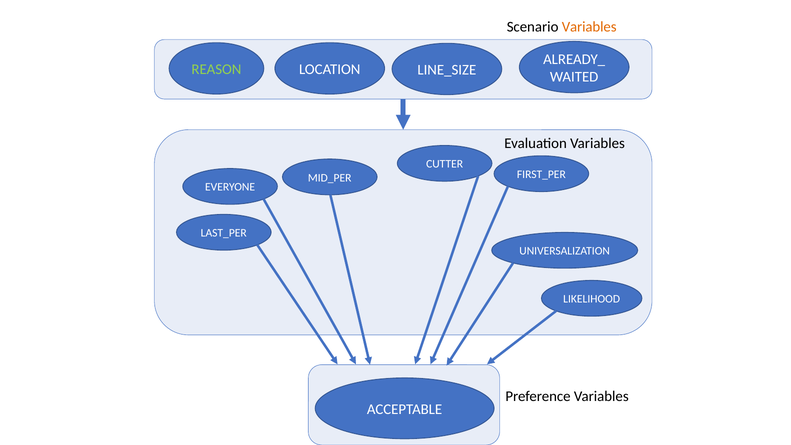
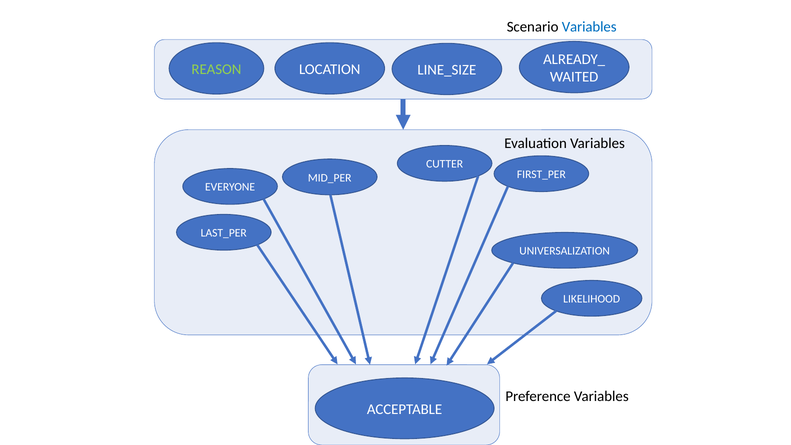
Variables colour: orange -> blue (589, 27)
